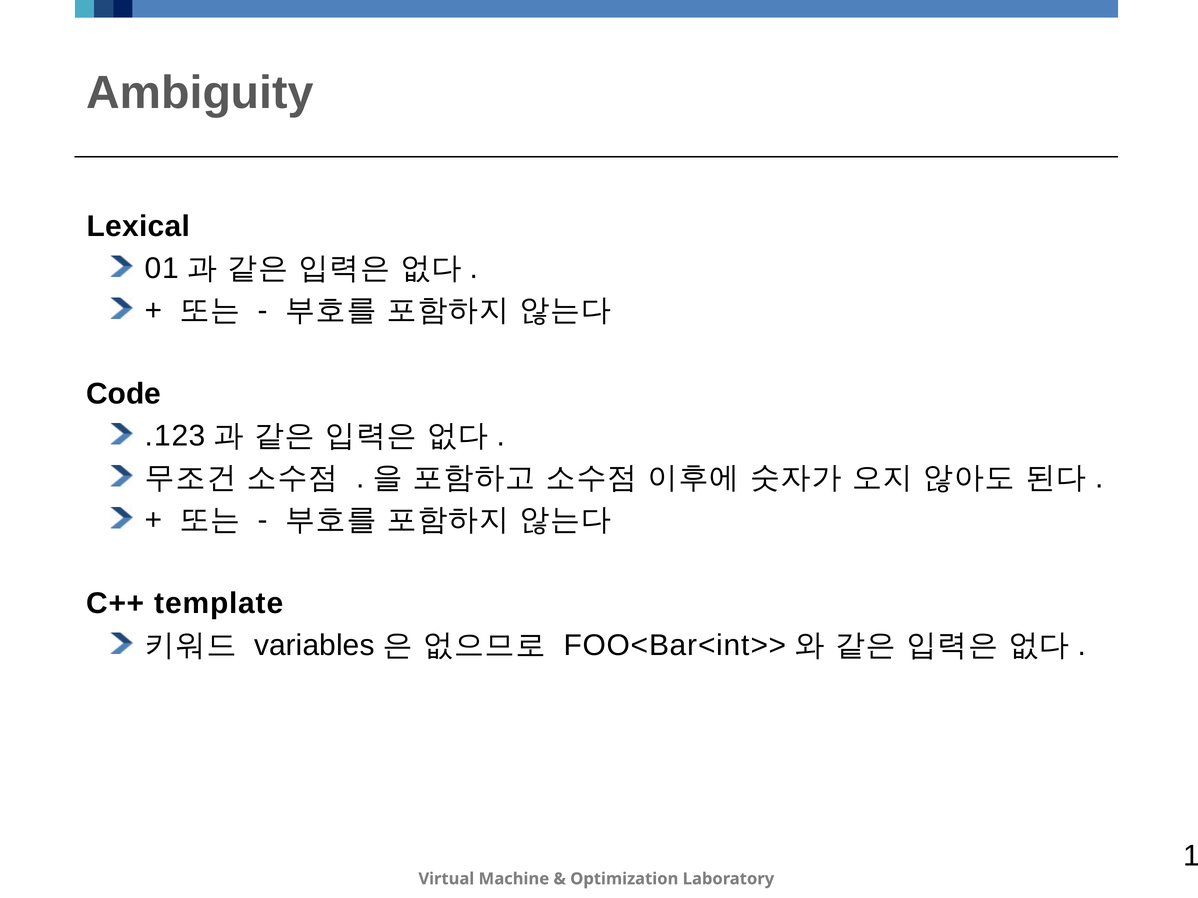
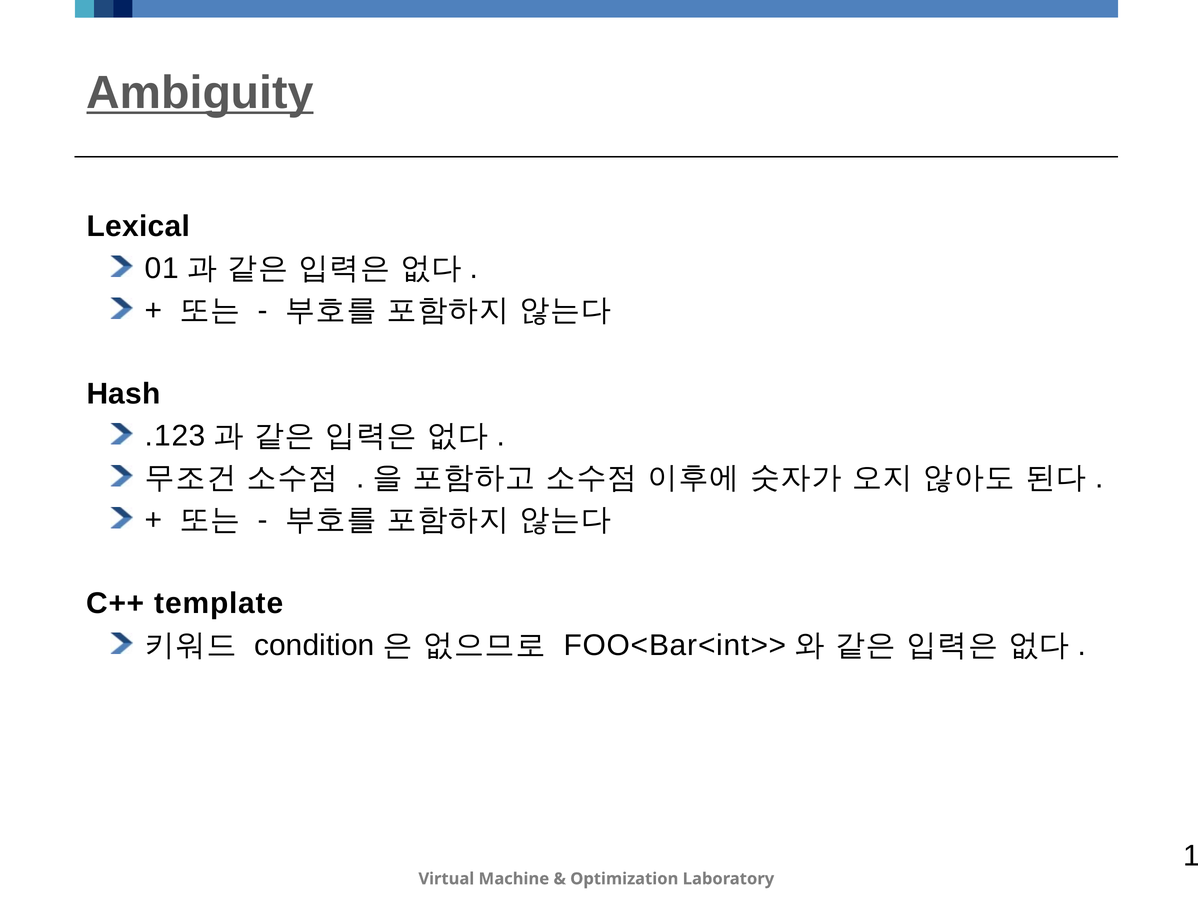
Ambiguity underline: none -> present (200, 93)
Code: Code -> Hash (124, 394)
variables: variables -> condition (314, 646)
